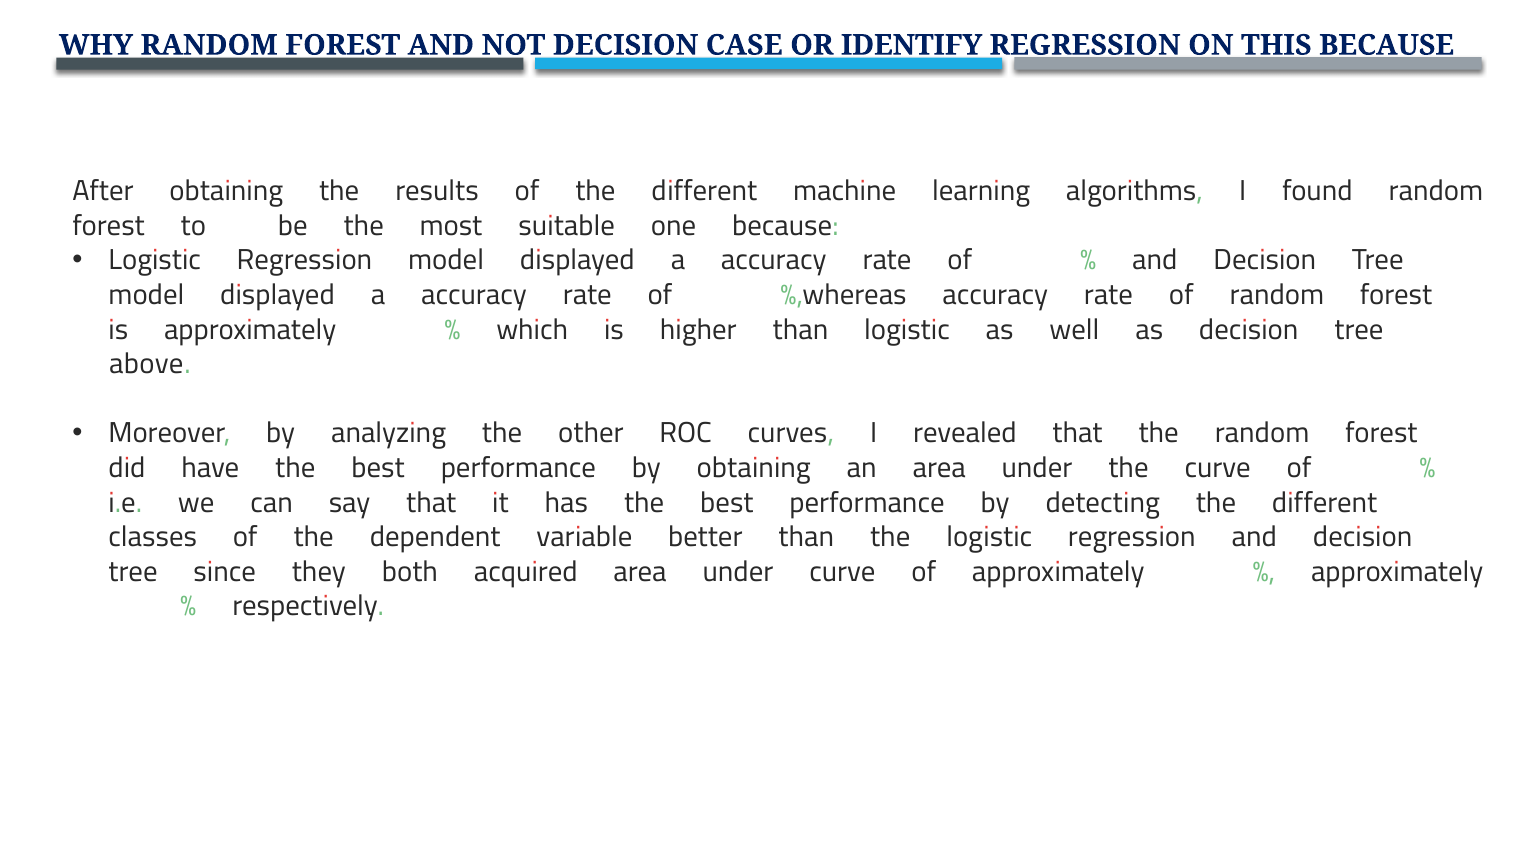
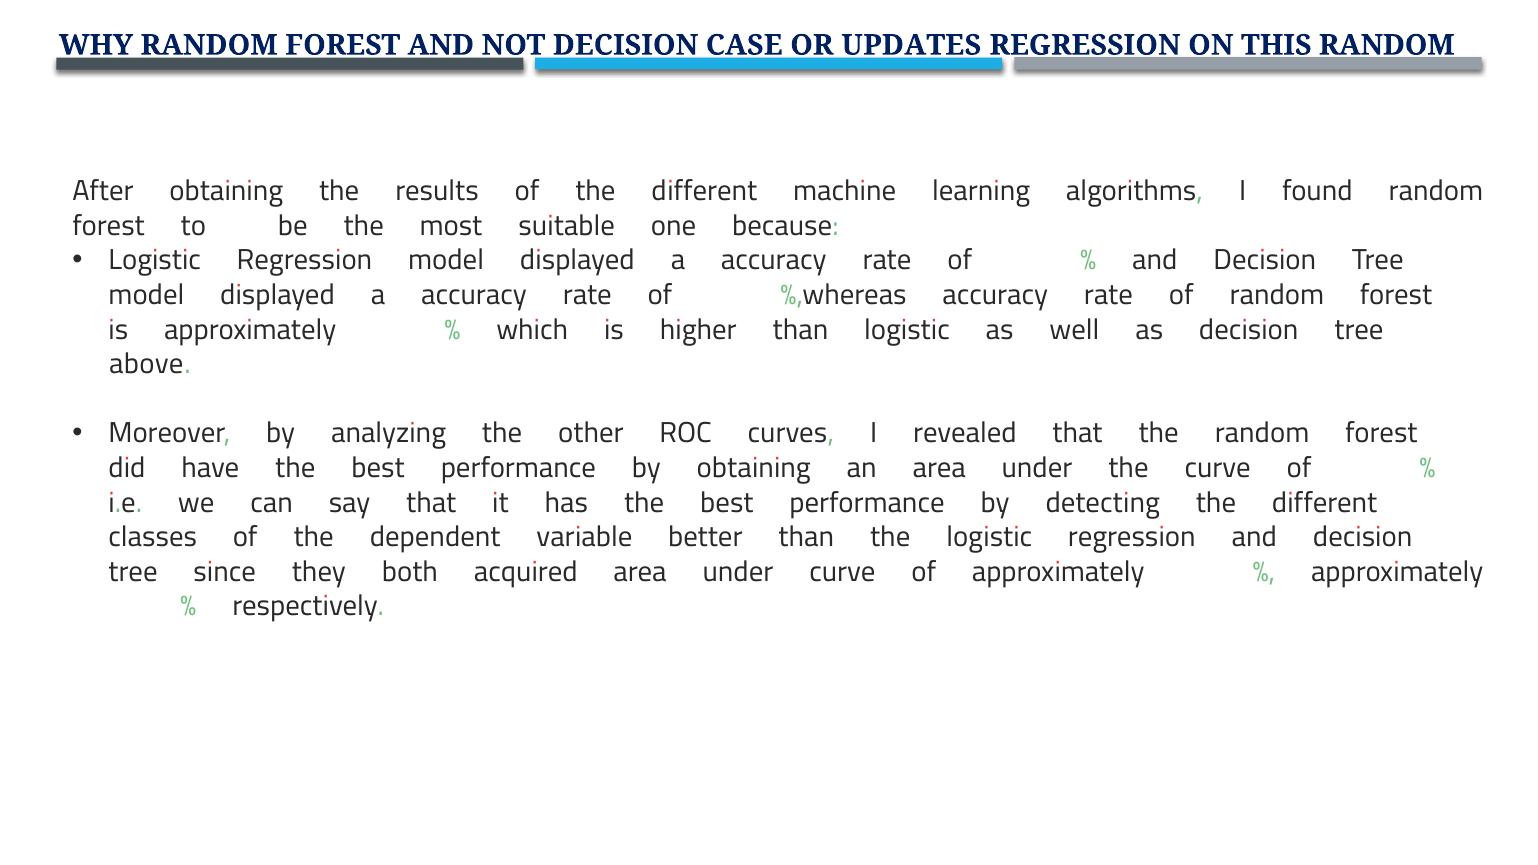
IDENTIFY: IDENTIFY -> UPDATES (911, 45)
THIS BECAUSE: BECAUSE -> RANDOM (1387, 45)
